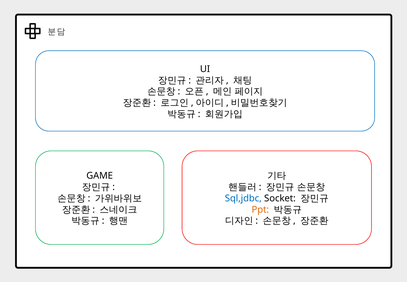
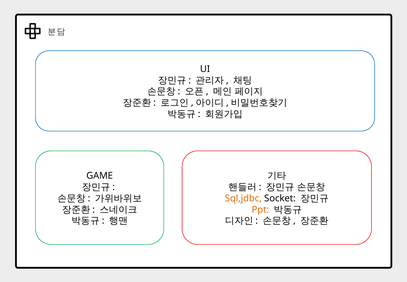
Sql,jdbc colour: blue -> orange (243, 198)
